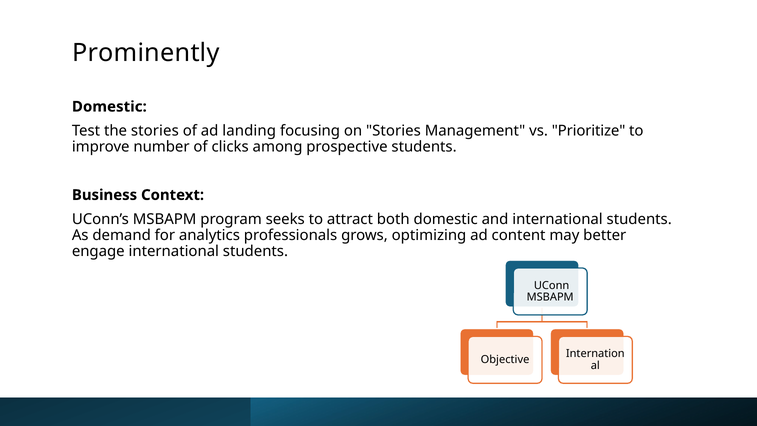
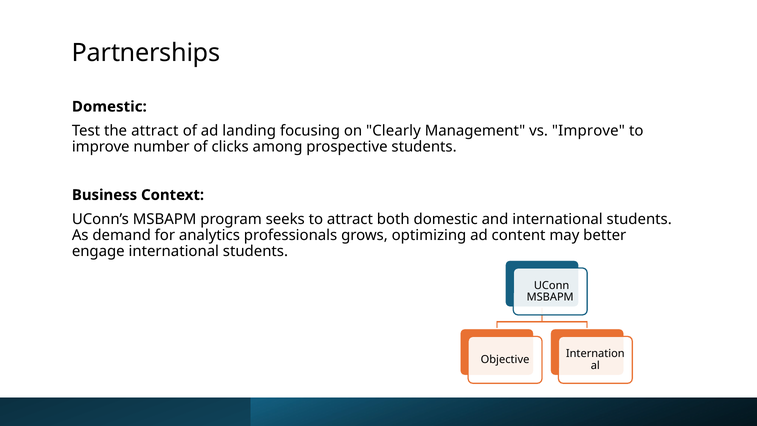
Prominently: Prominently -> Partnerships (146, 53)
the stories: stories -> attract (155, 131)
on Stories: Stories -> Clearly (393, 131)
vs Prioritize: Prioritize -> Improve (588, 131)
